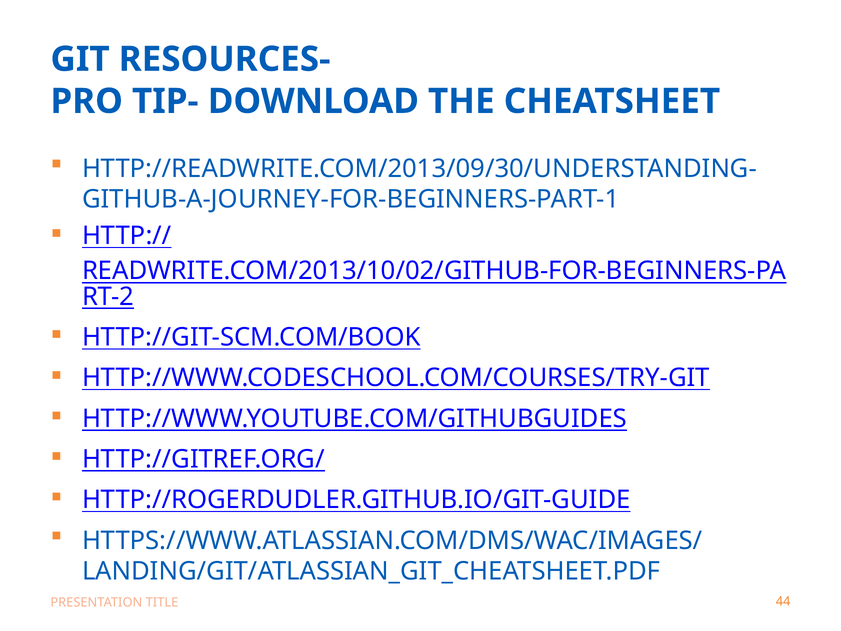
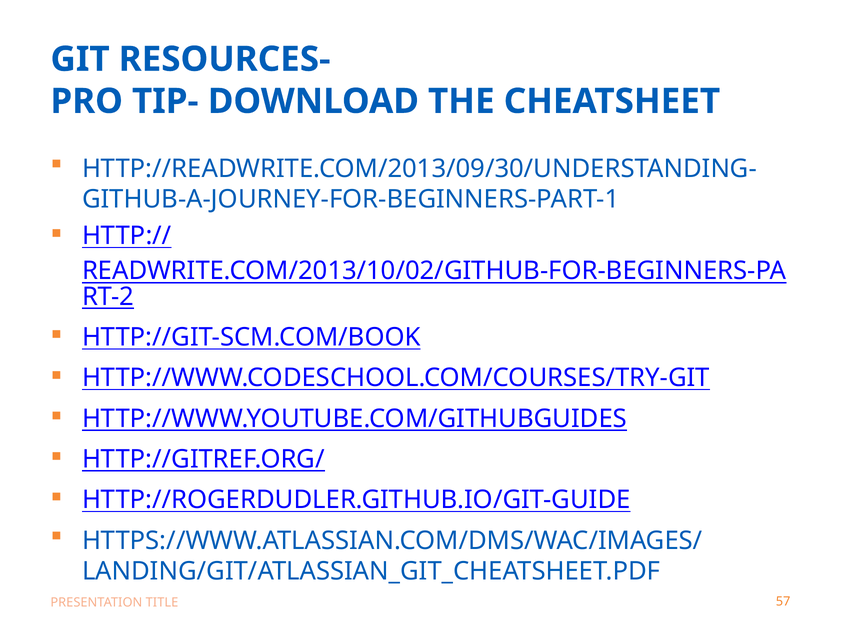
44: 44 -> 57 (783, 601)
